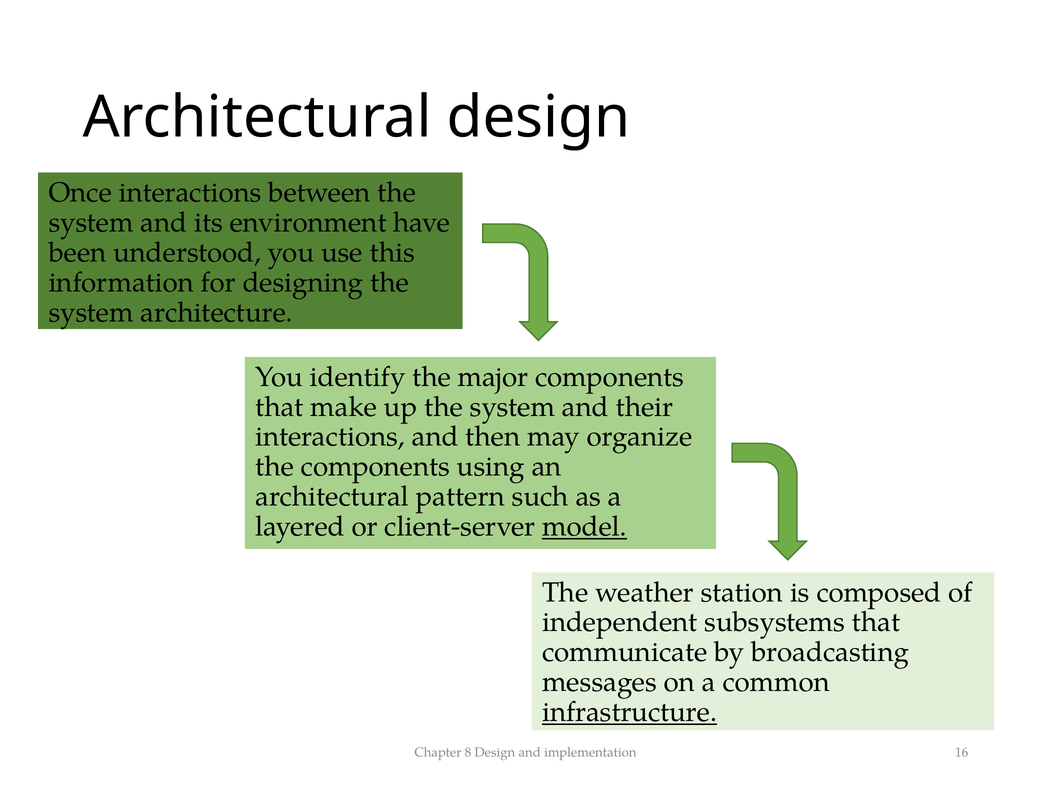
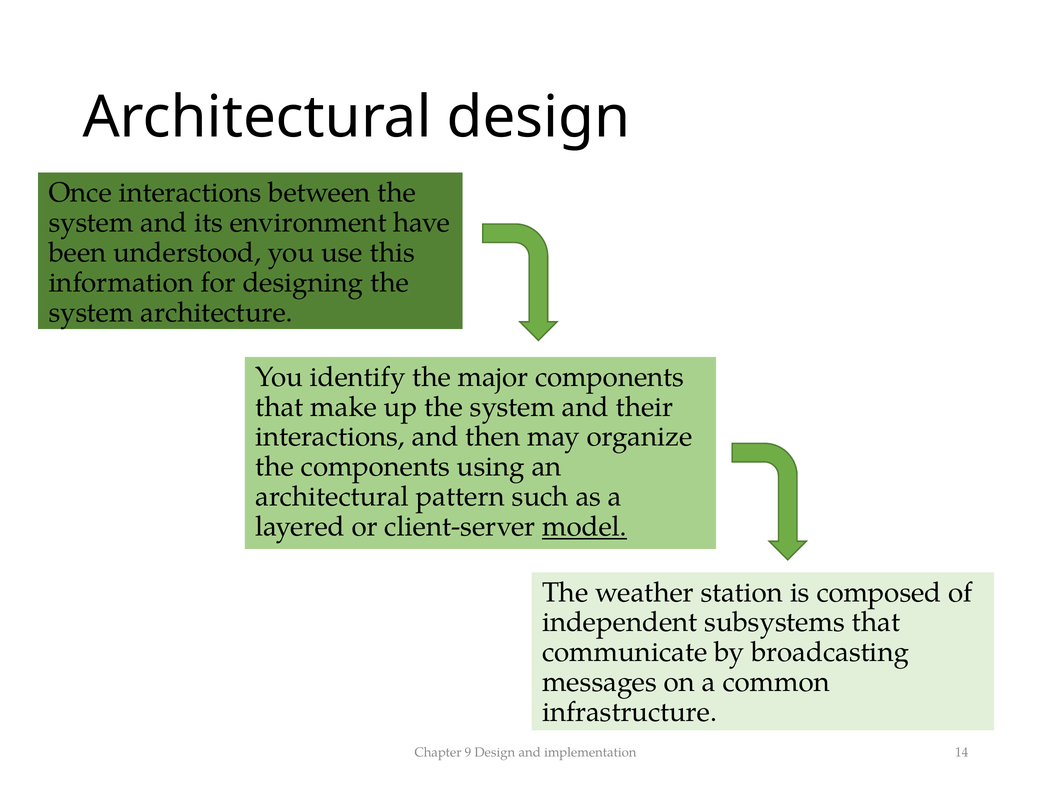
infrastructure underline: present -> none (630, 712)
8: 8 -> 9 (468, 752)
16: 16 -> 14 (962, 752)
